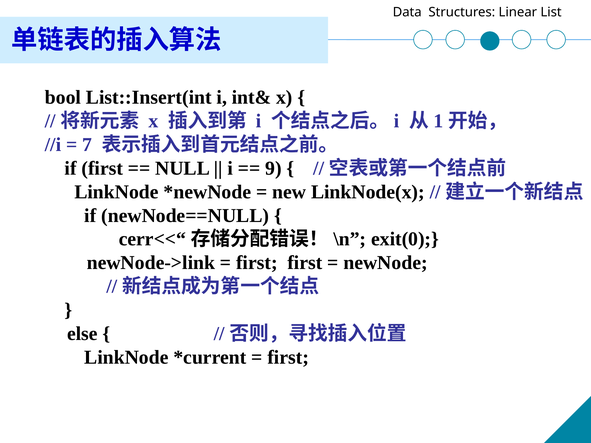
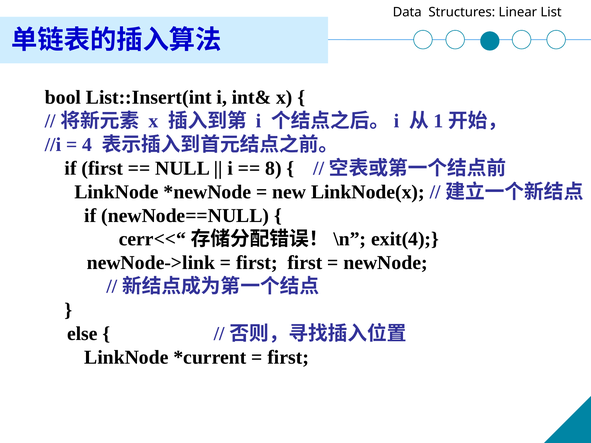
7: 7 -> 4 (87, 145)
9: 9 -> 8 (273, 168)
exit(0: exit(0 -> exit(4 (405, 239)
